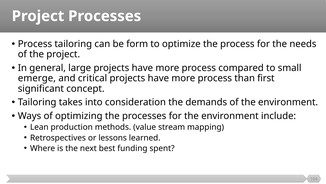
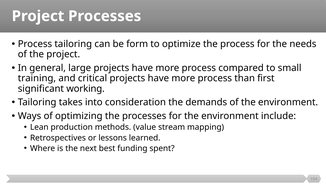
emerge: emerge -> training (37, 78)
concept: concept -> working (85, 88)
